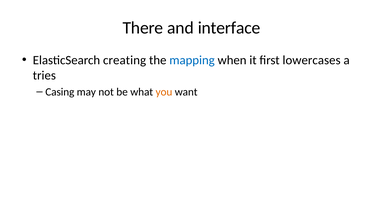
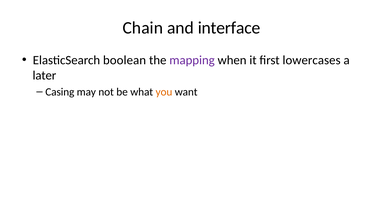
There: There -> Chain (143, 28)
creating: creating -> boolean (125, 60)
mapping colour: blue -> purple (192, 60)
tries: tries -> later (44, 76)
